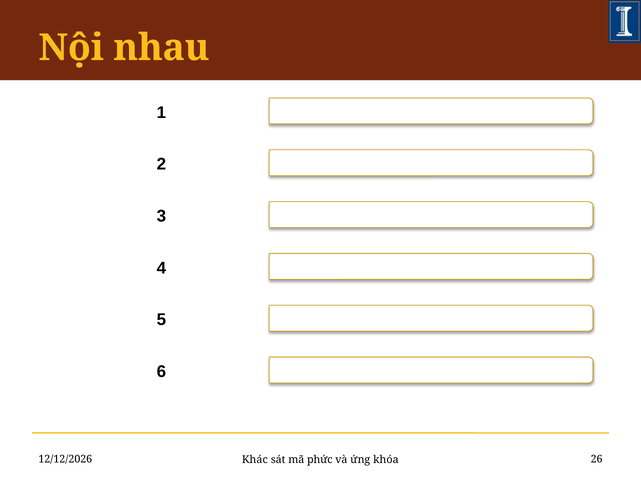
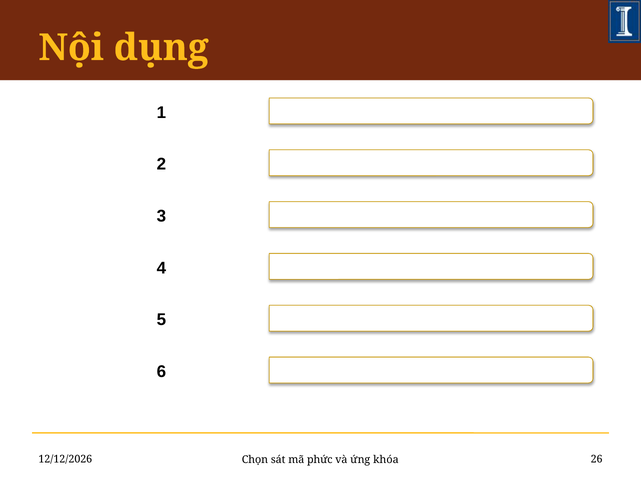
nhau: nhau -> dụng (161, 48)
Khác: Khác -> Chọn (255, 459)
